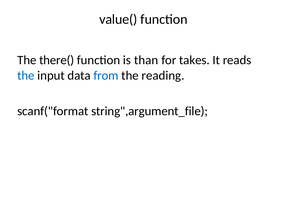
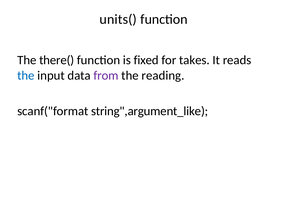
value(: value( -> units( (118, 19)
than: than -> fixed (146, 60)
from colour: blue -> purple (106, 76)
string",argument_file: string",argument_file -> string",argument_like (150, 111)
